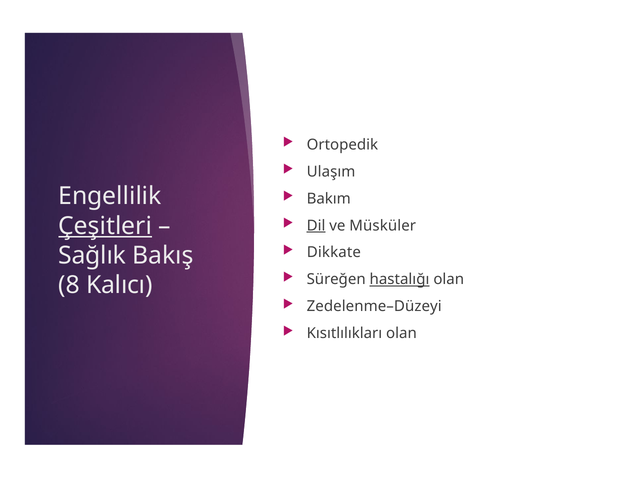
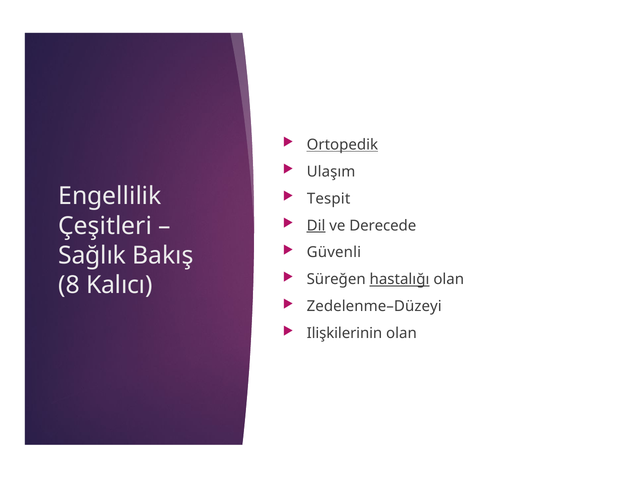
Ortopedik underline: none -> present (342, 145)
Bakım: Bakım -> Tespit (329, 199)
Müsküler: Müsküler -> Derecede (383, 225)
Çeşitleri underline: present -> none (105, 226)
Dikkate: Dikkate -> Güvenli (334, 252)
Kısıtlılıkları: Kısıtlılıkları -> Ilişkilerinin (344, 333)
